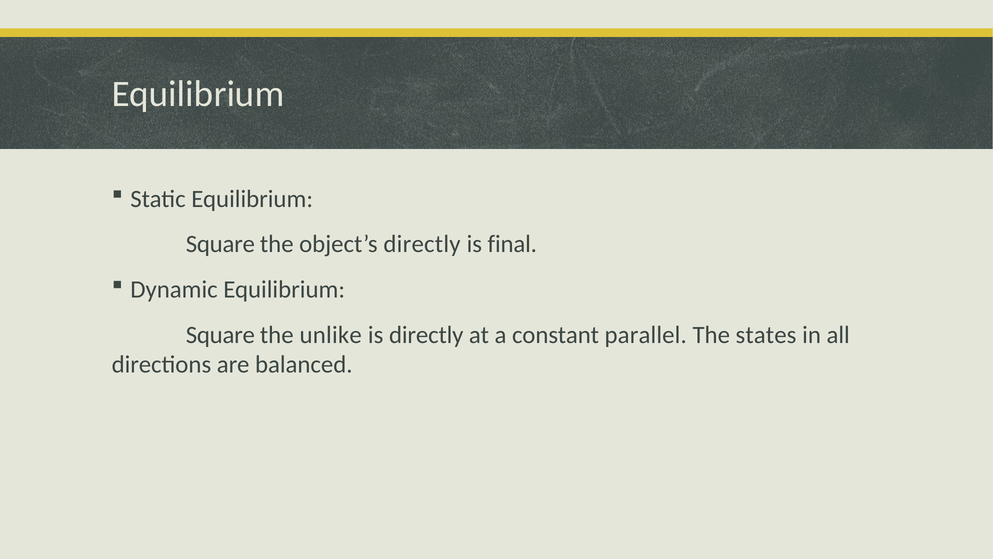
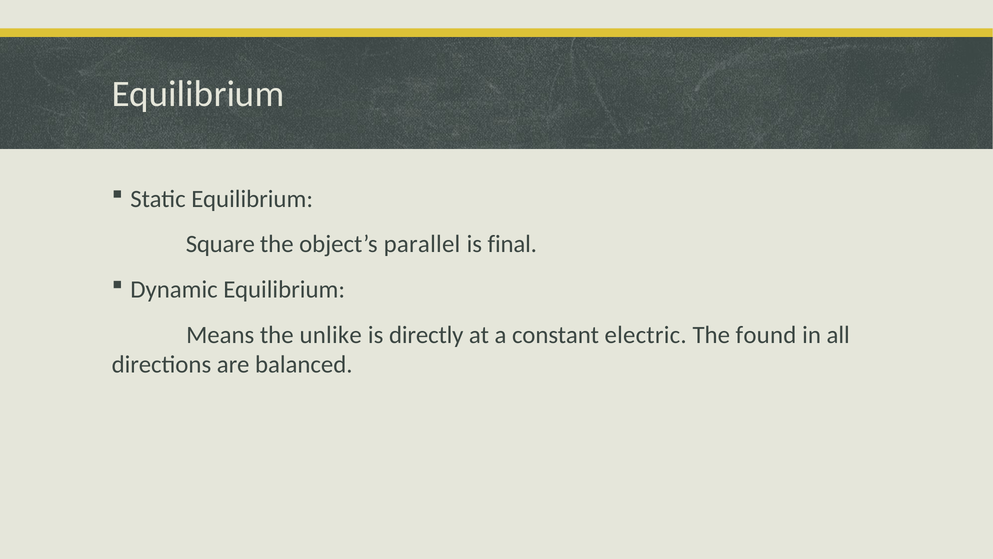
object’s directly: directly -> parallel (422, 244)
Square: Square -> Means (220, 335)
parallel: parallel -> electric (646, 335)
states: states -> found (766, 335)
